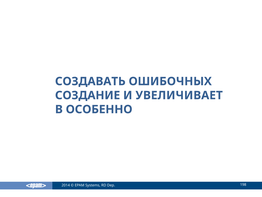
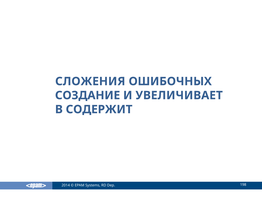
СОЗДАВАТЬ: СОЗДАВАТЬ -> СЛОЖЕНИЯ (90, 81)
ОСОБЕННО: ОСОБЕННО -> СОДЕРЖИТ (99, 109)
